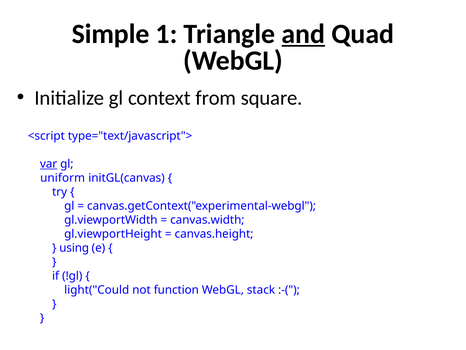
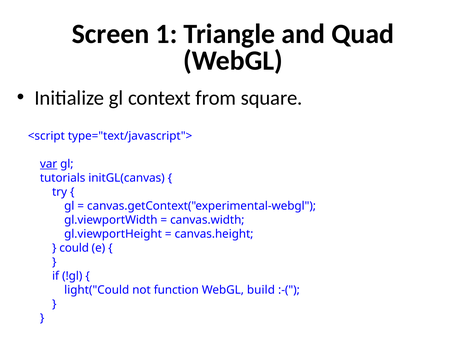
Simple: Simple -> Screen (111, 34)
and underline: present -> none (303, 34)
uniform: uniform -> tutorials (63, 178)
using: using -> could (74, 248)
stack: stack -> build (261, 290)
